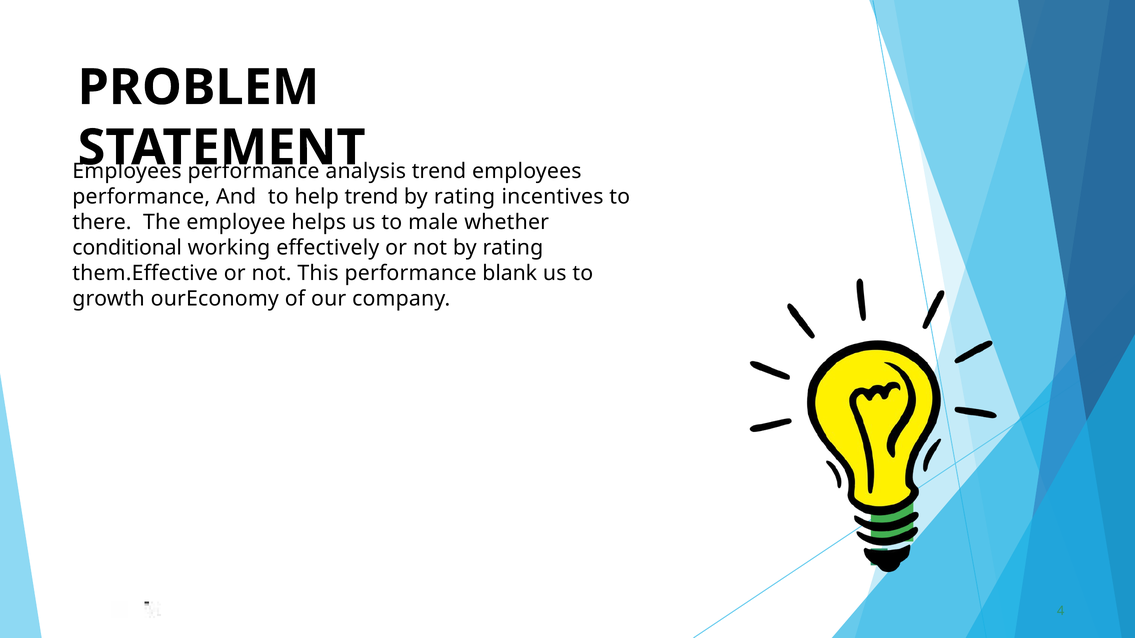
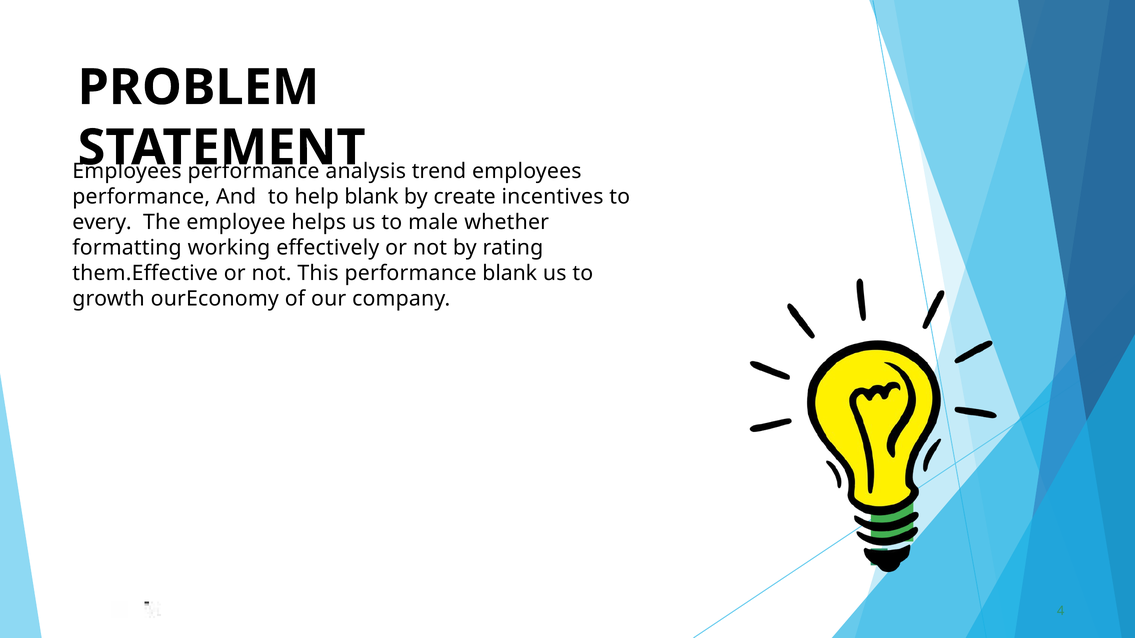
help trend: trend -> blank (371, 197)
rating: rating -> create (465, 197)
there: there -> every (102, 223)
conditional: conditional -> formatting (127, 248)
